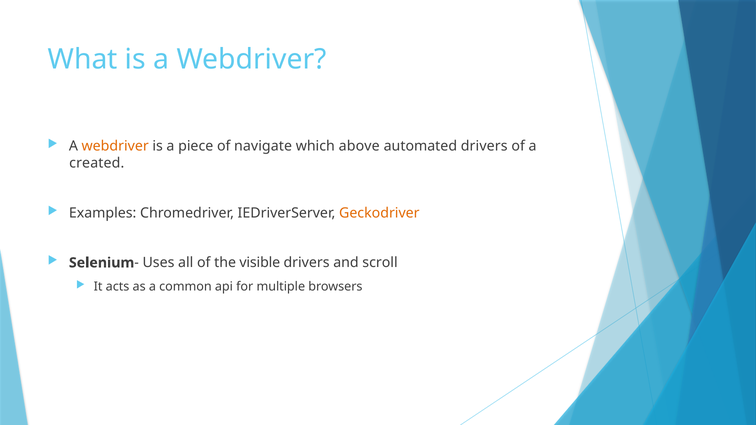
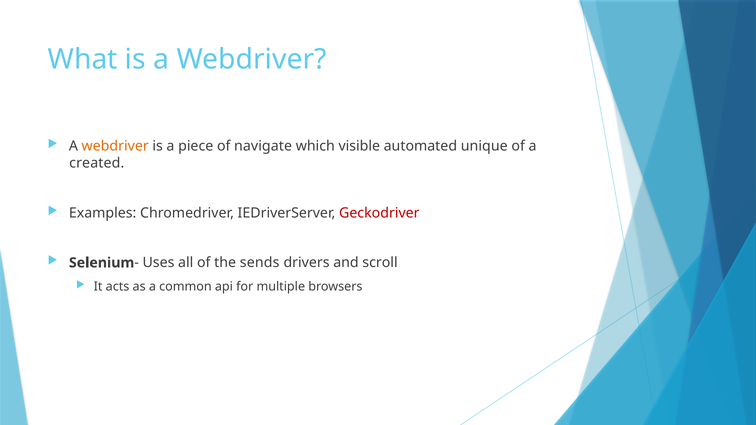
above: above -> visible (359, 146)
automated drivers: drivers -> unique (484, 146)
Geckodriver colour: orange -> red (379, 213)
visible: visible -> sends (260, 263)
